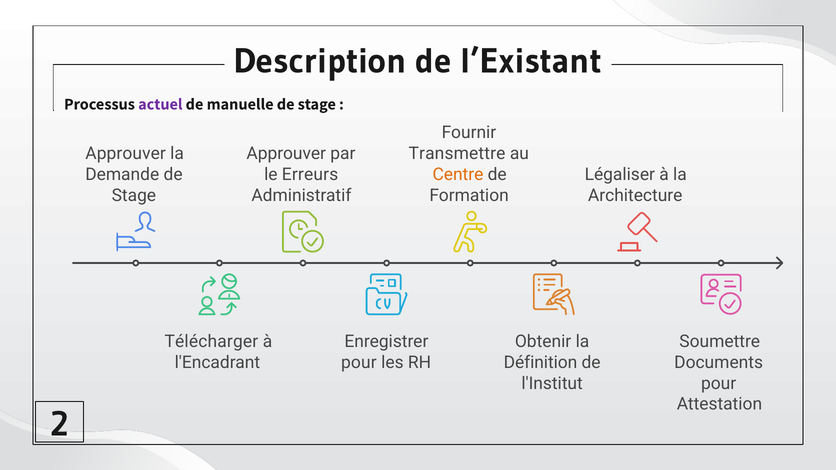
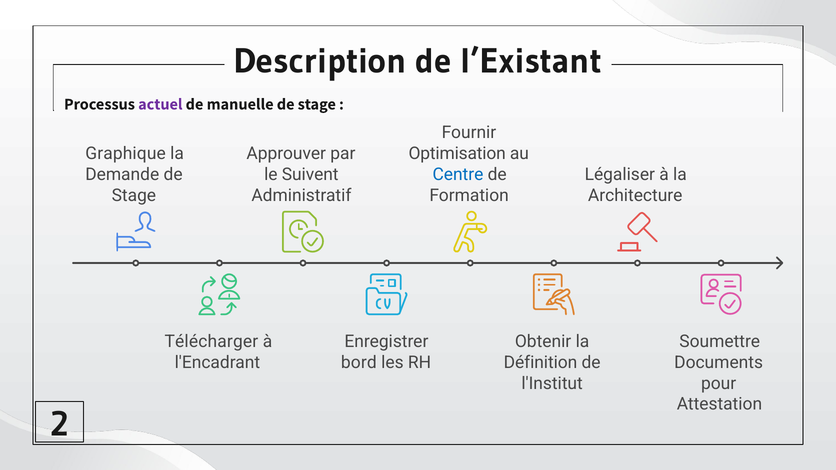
Approuver: Approuver -> Graphique (126, 154)
Transmettre: Transmettre -> Optimisation (457, 154)
Erreurs: Erreurs -> Suivent (310, 175)
Centre colour: orange -> blue (458, 175)
pour: pour -> bord (359, 363)
